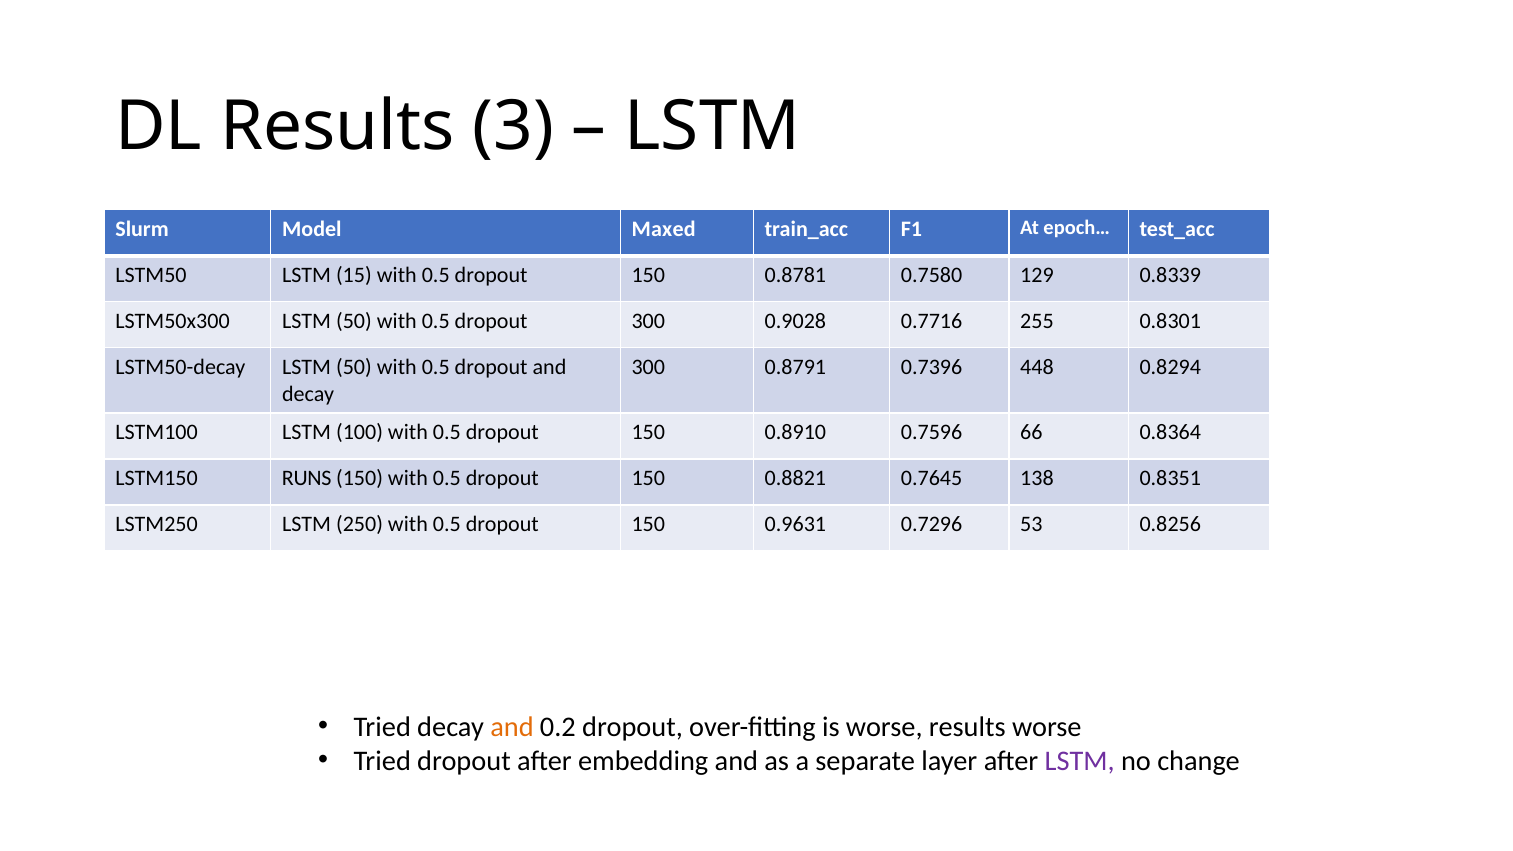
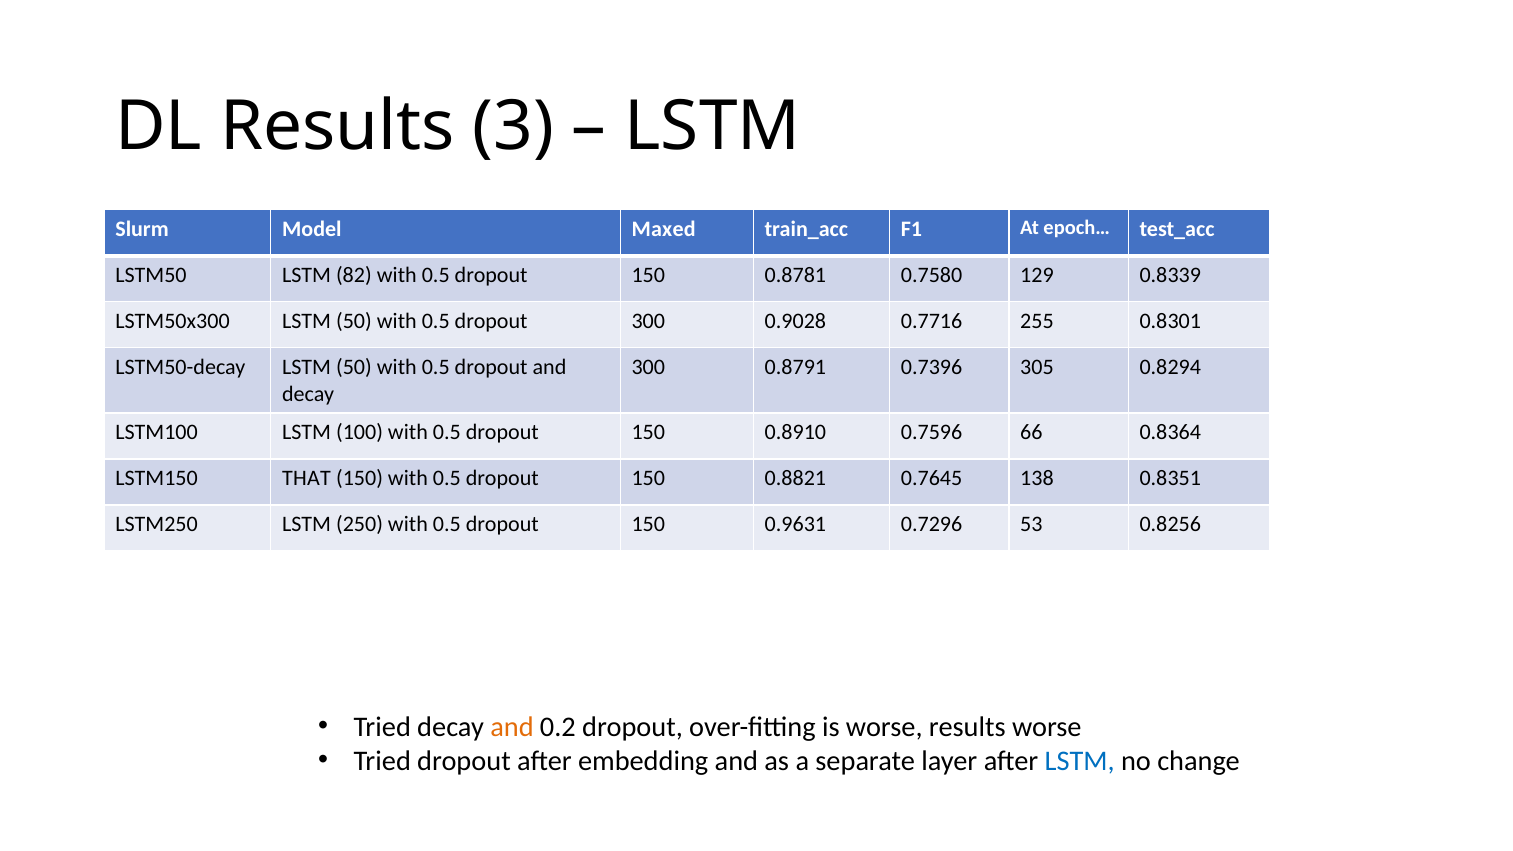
15: 15 -> 82 (354, 275)
448: 448 -> 305 (1037, 367)
RUNS: RUNS -> THAT (306, 478)
LSTM colour: purple -> blue (1080, 761)
